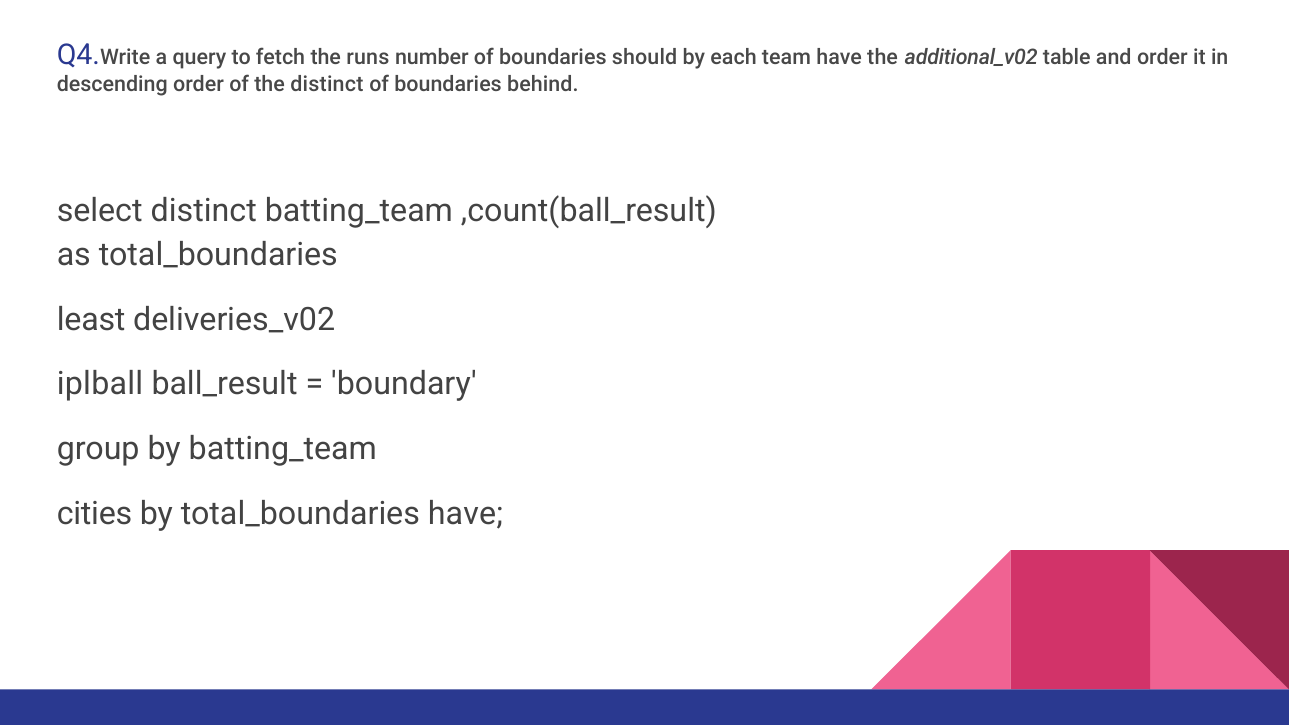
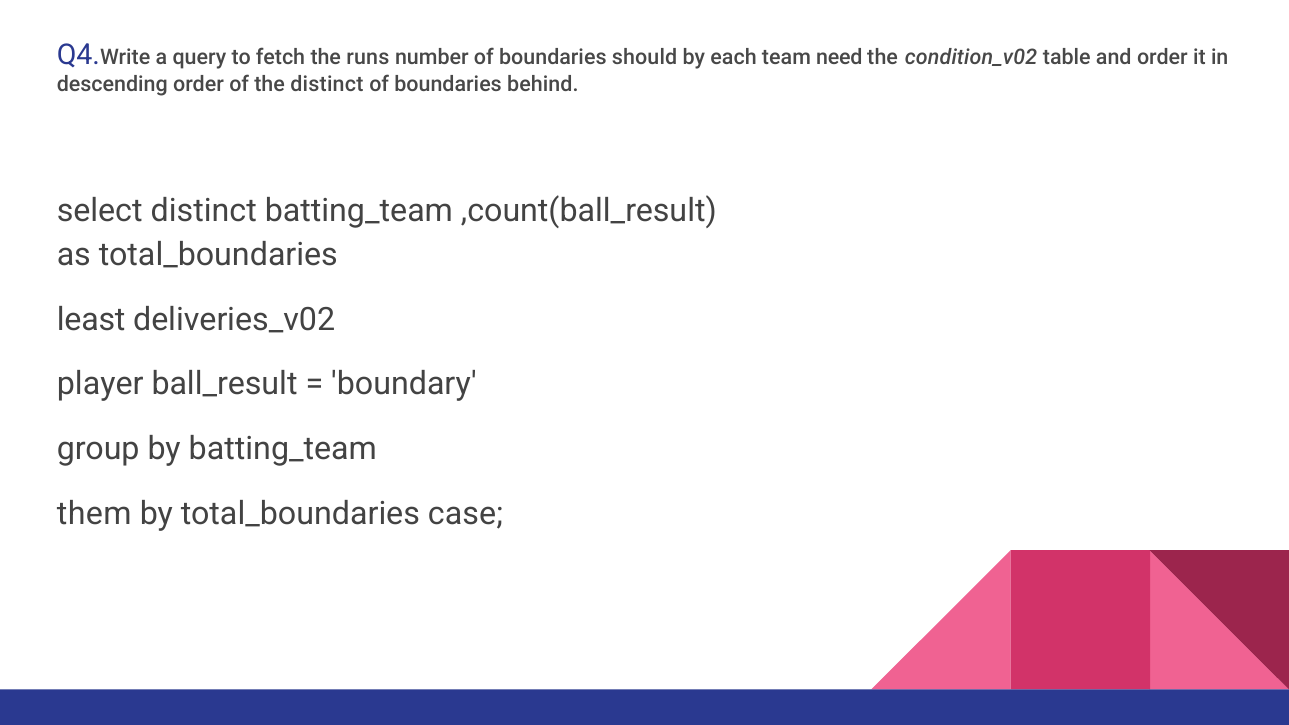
team have: have -> need (839, 58)
additional_v02: additional_v02 -> condition_v02 (971, 58)
iplball: iplball -> player (100, 384)
cities: cities -> them (94, 514)
total_boundaries have: have -> case (466, 514)
